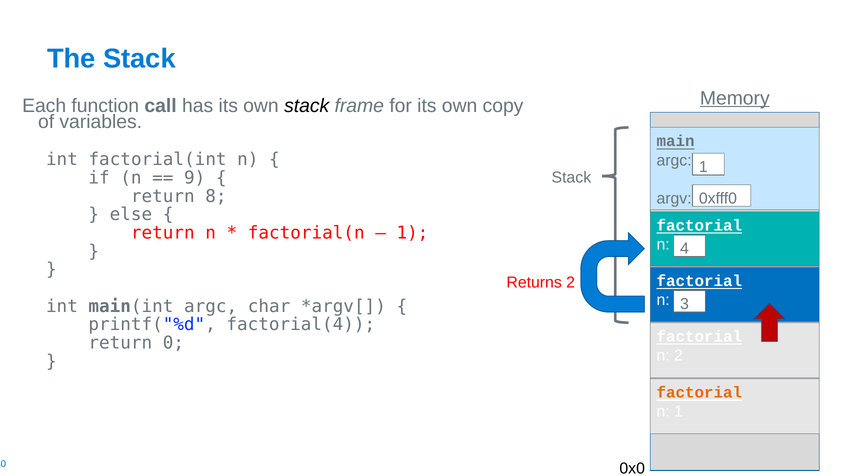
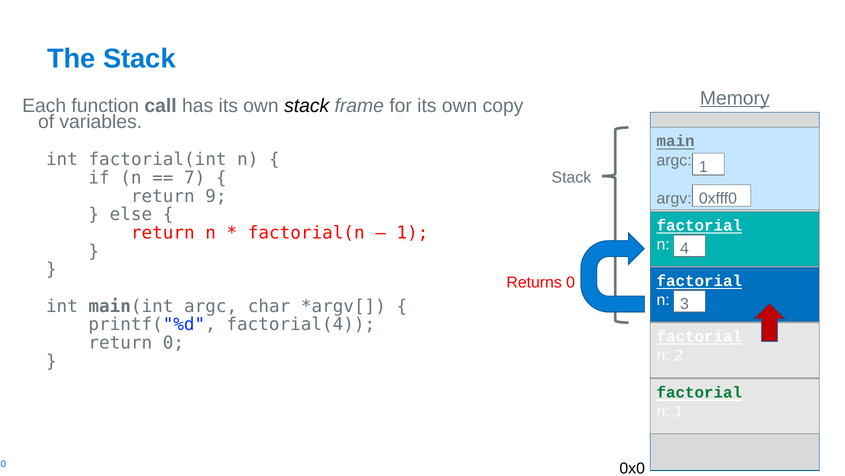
9: 9 -> 7 (195, 178)
8: 8 -> 9 (216, 196)
Returns 2: 2 -> 0 (571, 282)
factorial colour: orange -> green (699, 392)
